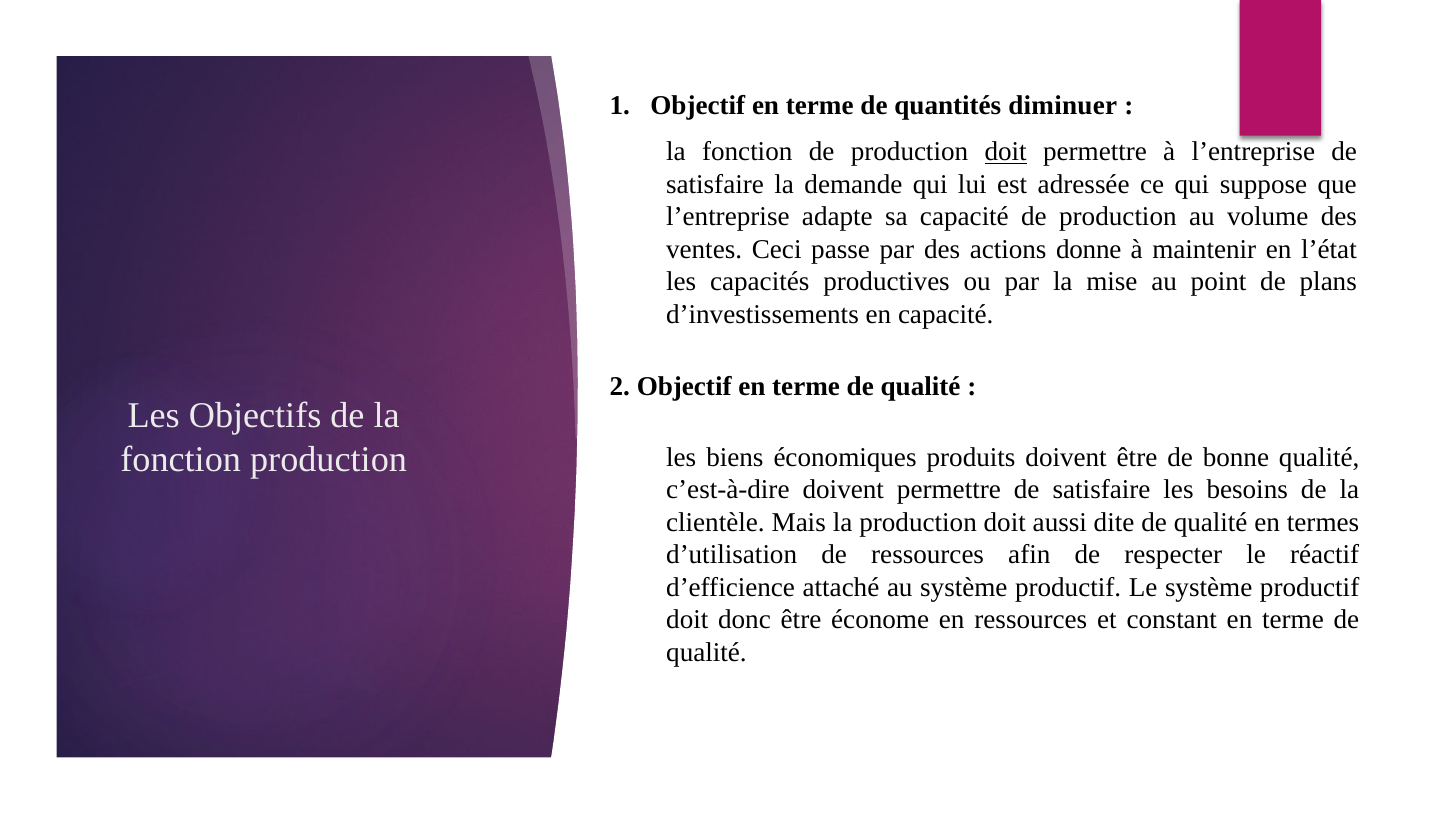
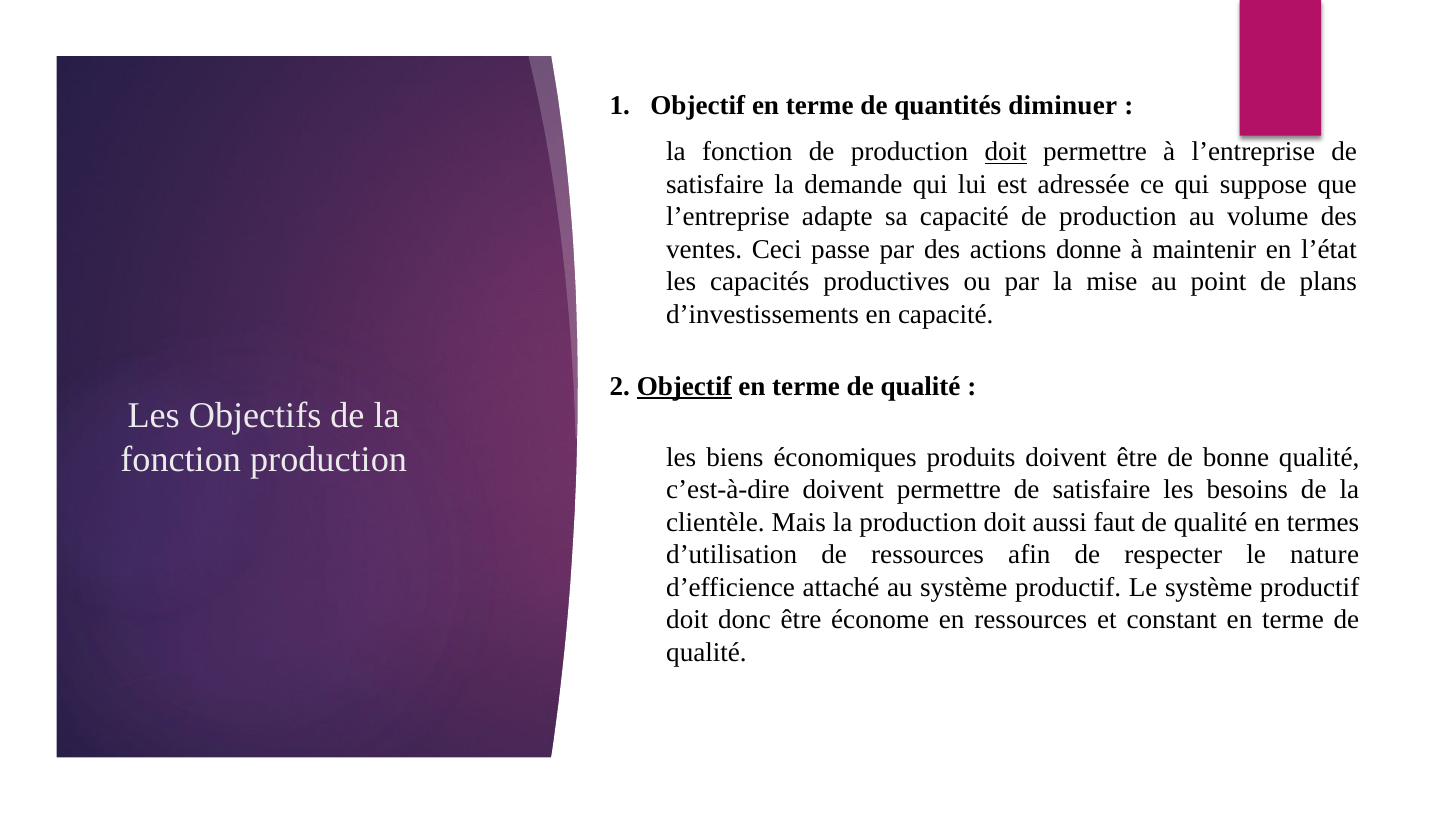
Objectif underline: none -> present (684, 387)
dite: dite -> faut (1114, 523)
réactif: réactif -> nature (1325, 555)
